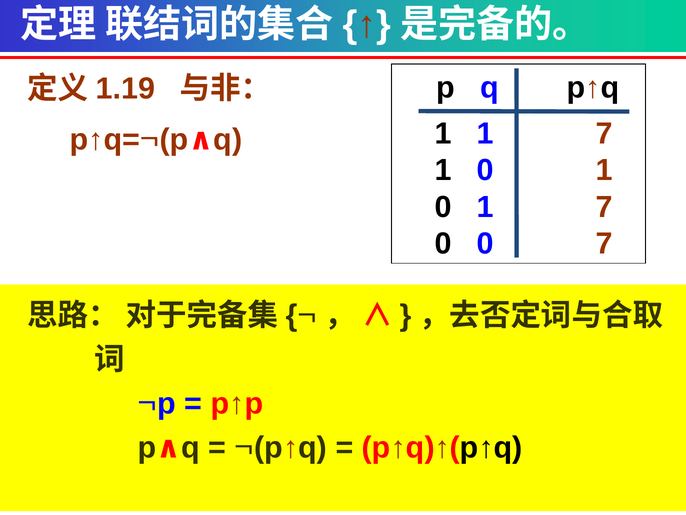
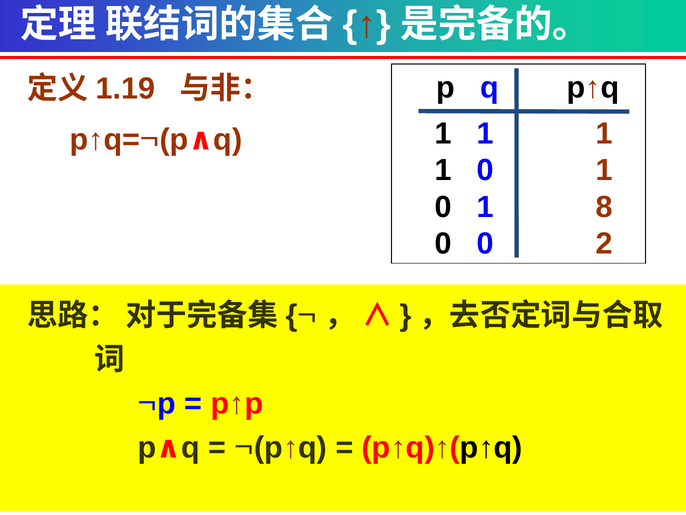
7: 7 -> 1 (604, 134)
0 1 7: 7 -> 8 (604, 207)
0 7: 7 -> 2 (604, 243)
